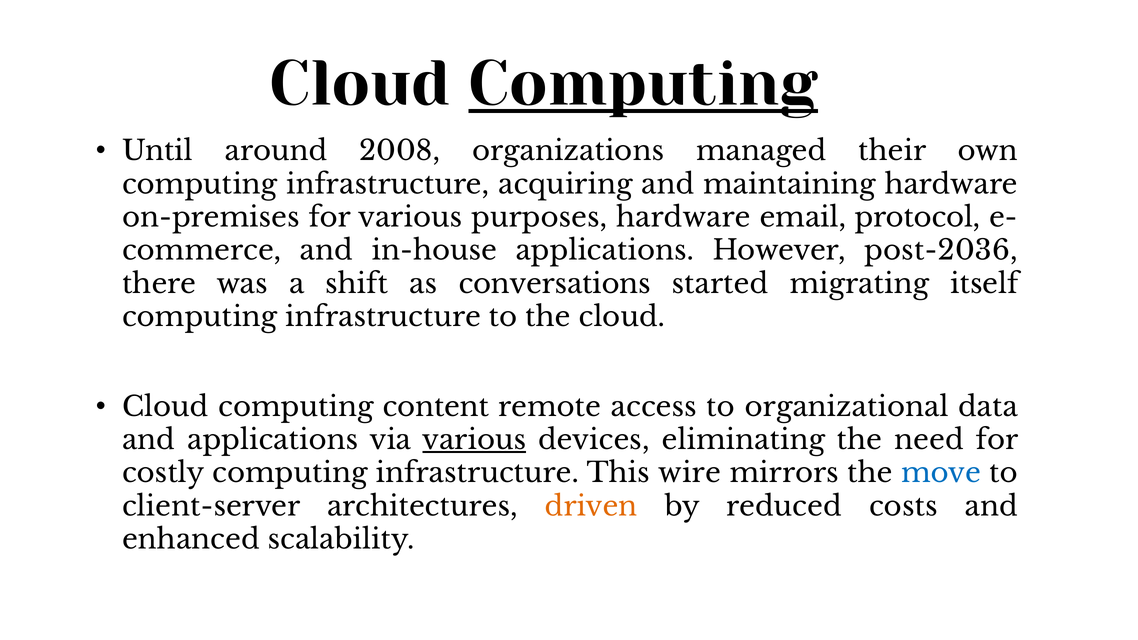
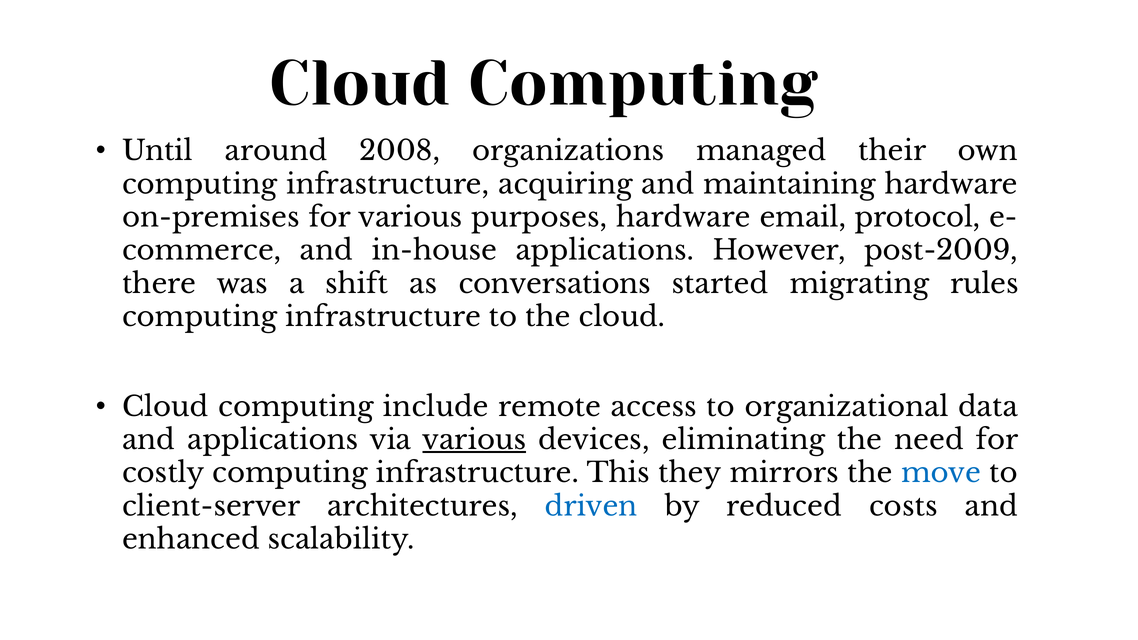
Computing underline: present -> none (643, 84)
post-2036: post-2036 -> post-2009 (941, 251)
itself: itself -> rules (984, 284)
content: content -> include (436, 407)
wire: wire -> they (690, 473)
driven colour: orange -> blue (591, 507)
